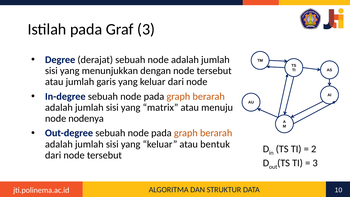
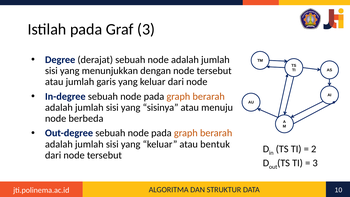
matrix: matrix -> sisinya (161, 107)
nodenya: nodenya -> berbeda (86, 118)
